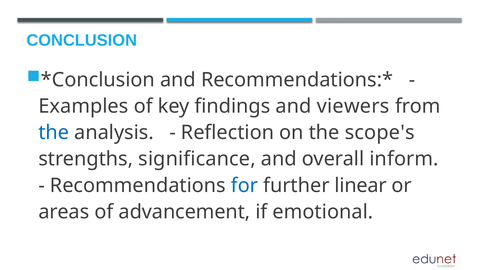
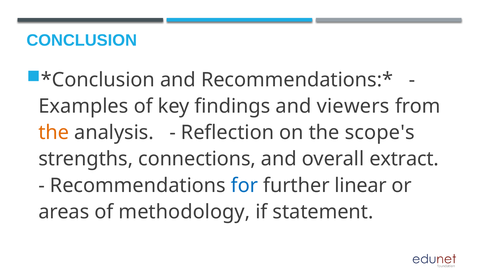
the colour: blue -> orange (54, 132)
significance: significance -> connections (197, 159)
inform: inform -> extract (404, 159)
advancement: advancement -> methodology (184, 211)
emotional: emotional -> statement (323, 211)
